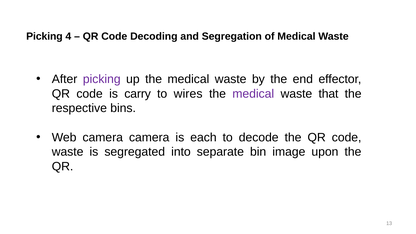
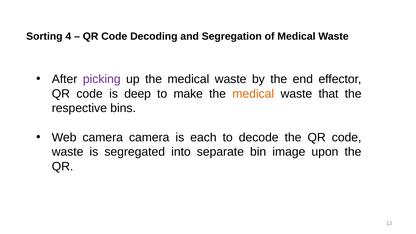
Picking: Picking -> Sorting (44, 36)
carry: carry -> deep (138, 94)
wires: wires -> make (188, 94)
medical colour: purple -> orange (253, 94)
